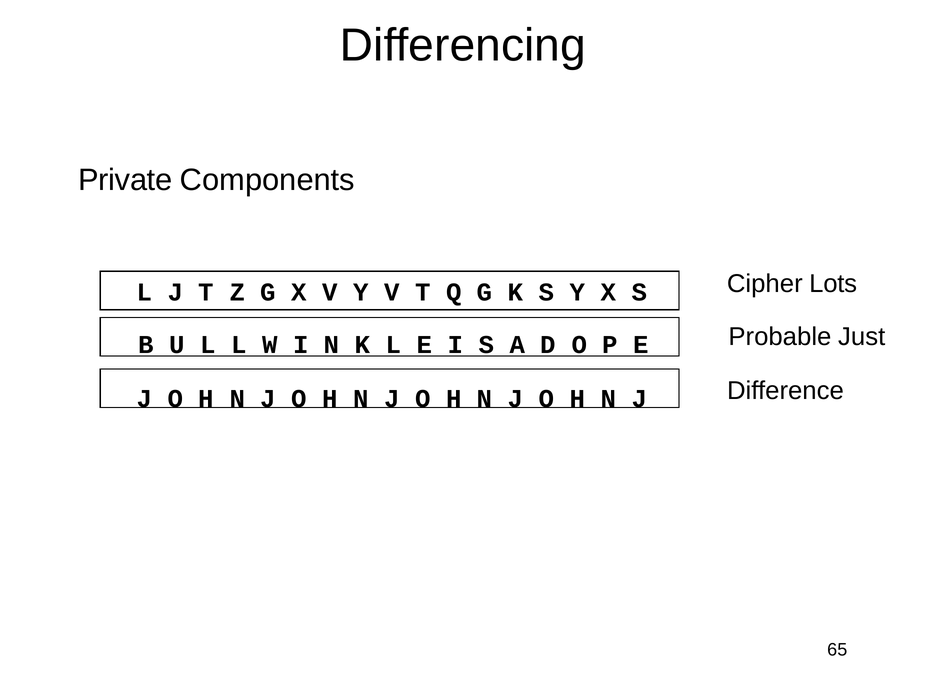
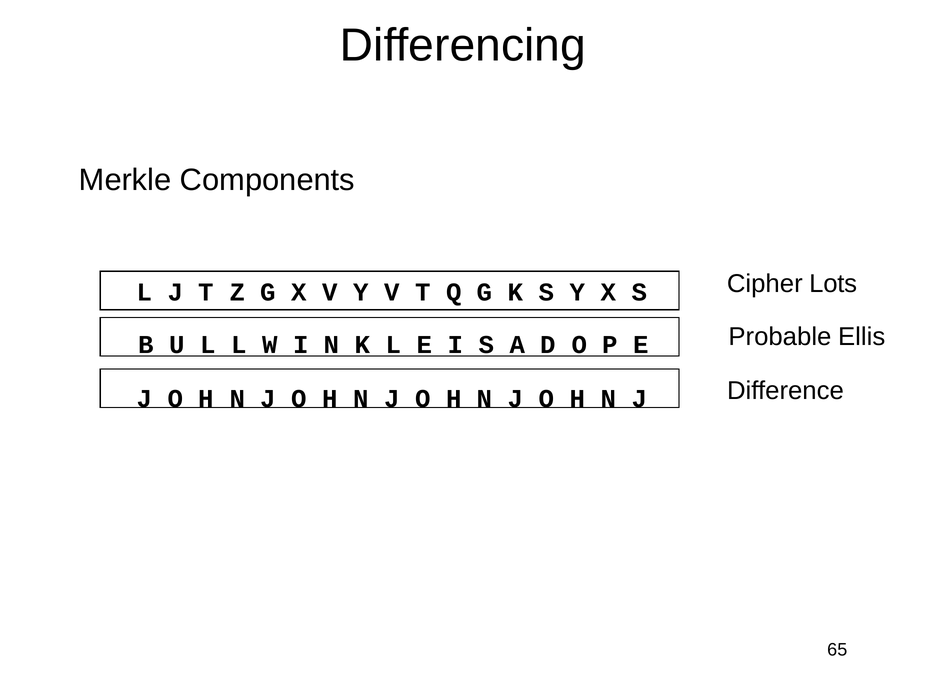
Private: Private -> Merkle (125, 180)
Just: Just -> Ellis (862, 337)
